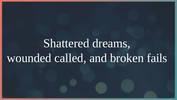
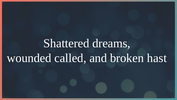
fails: fails -> hast (157, 58)
